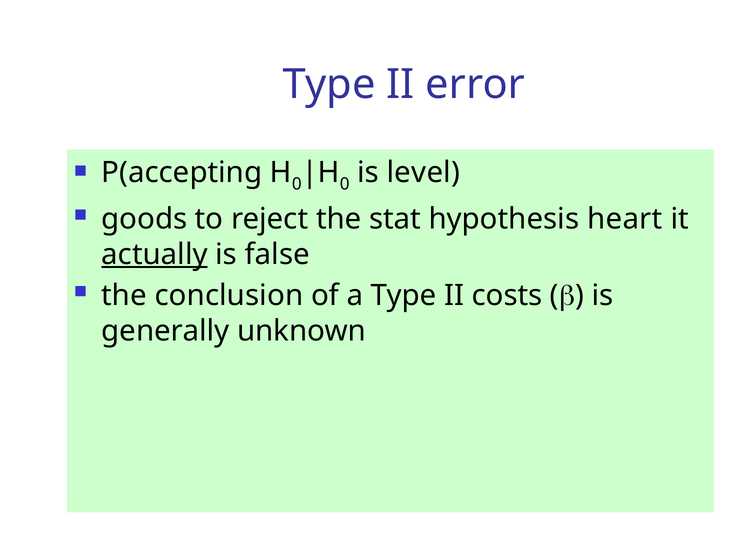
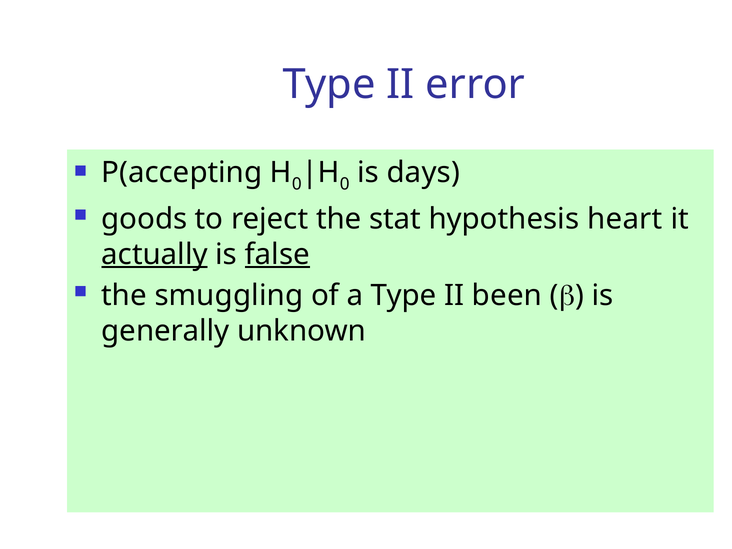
level: level -> days (423, 173)
false underline: none -> present (277, 254)
conclusion: conclusion -> smuggling (229, 296)
costs: costs -> been (507, 296)
